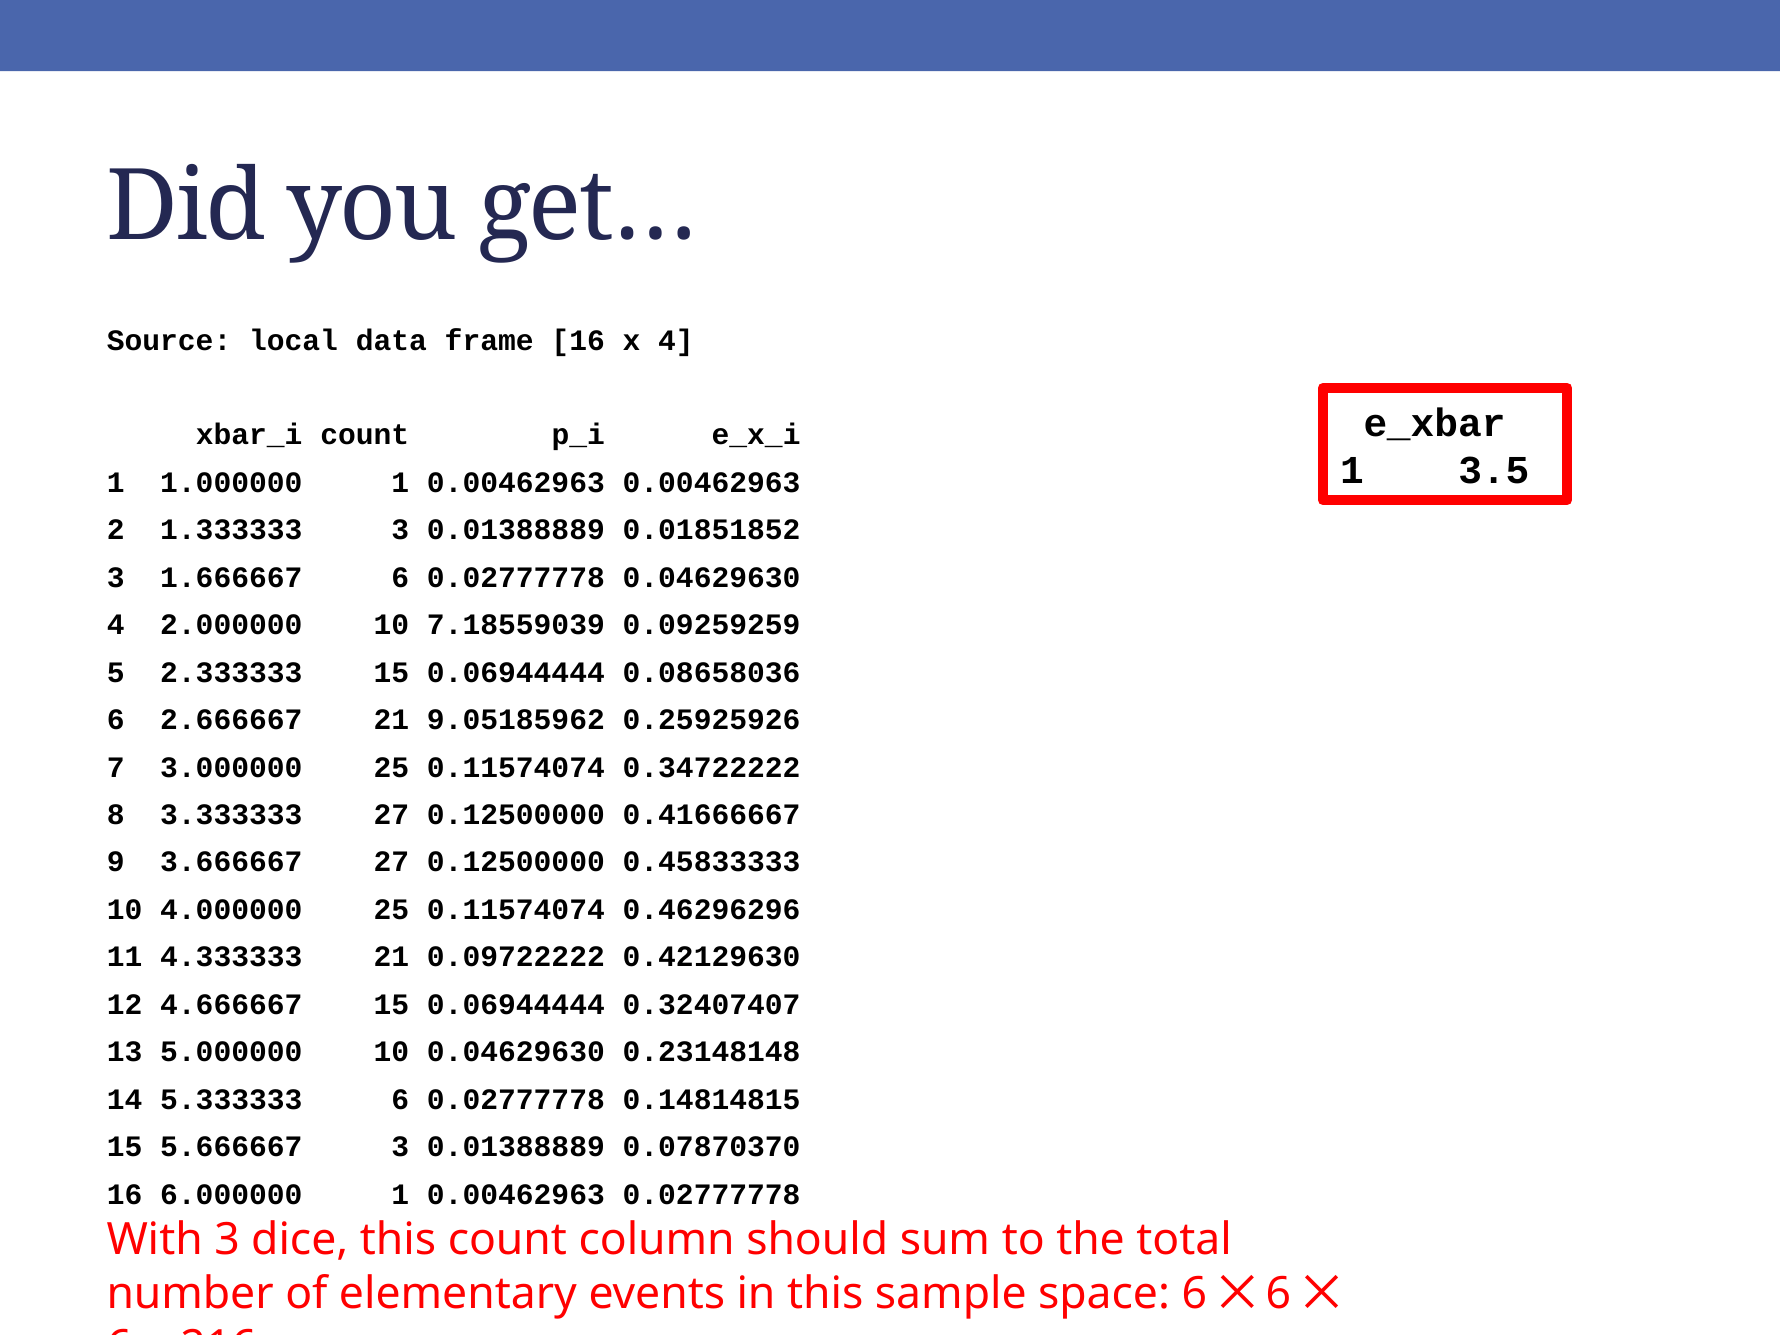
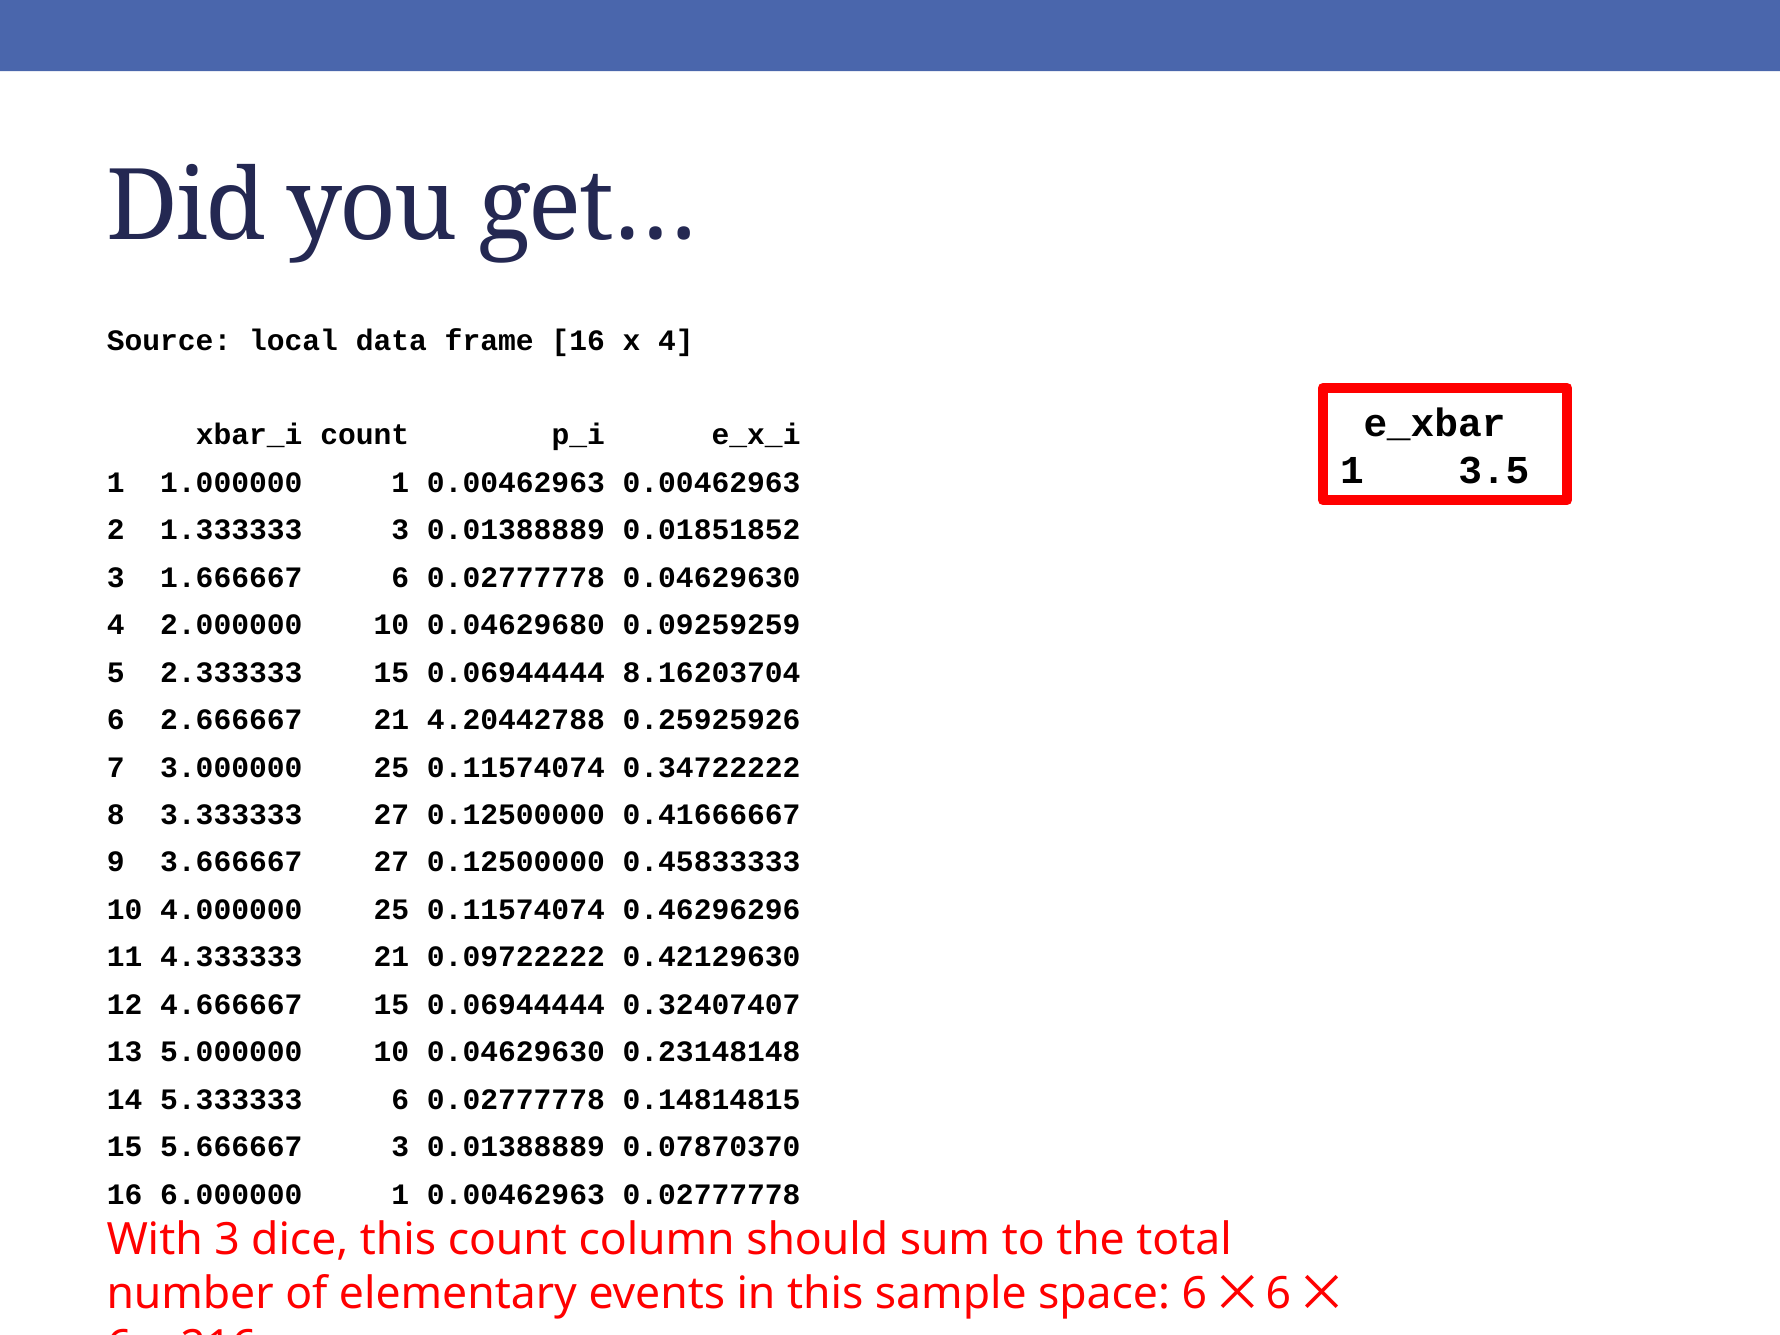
7.18559039: 7.18559039 -> 0.04629680 (516, 625)
0.08658036: 0.08658036 -> 8.16203704 (712, 672)
9.05185962: 9.05185962 -> 4.20442788 (516, 720)
